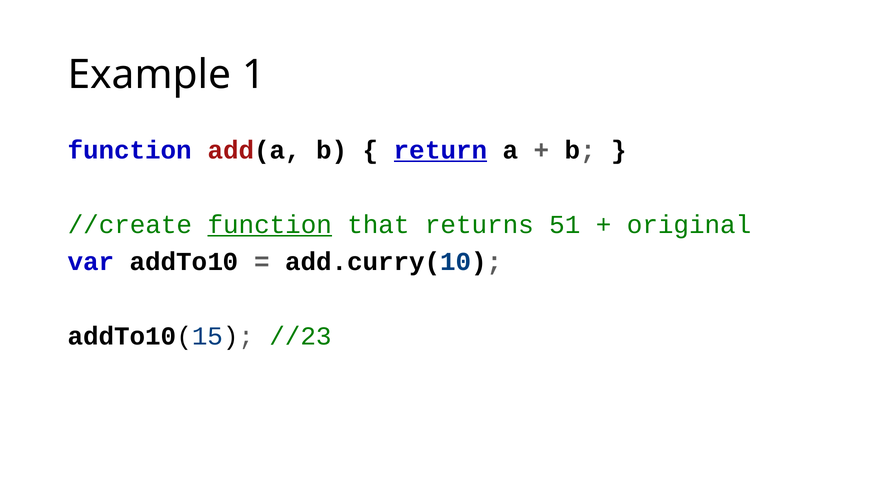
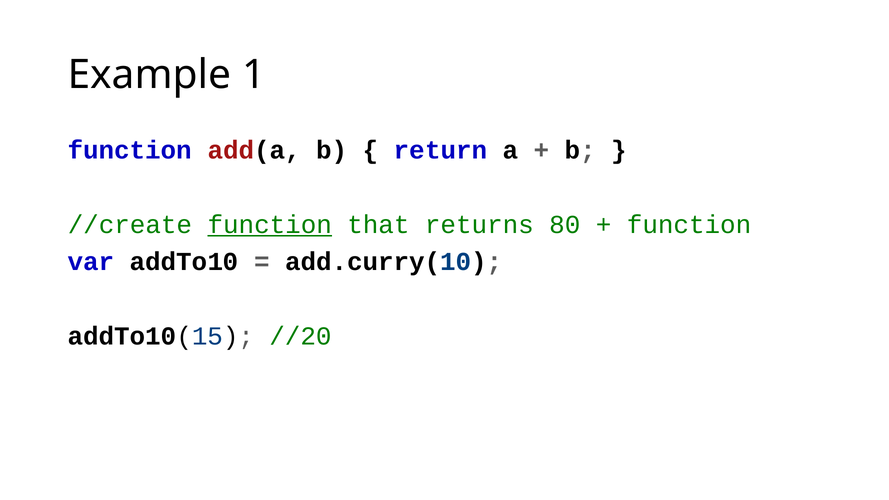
return underline: present -> none (441, 150)
51: 51 -> 80 (565, 225)
original: original -> function (689, 225)
//23: //23 -> //20 (300, 336)
